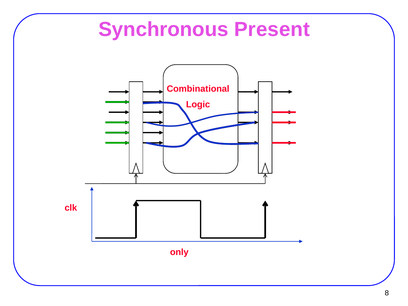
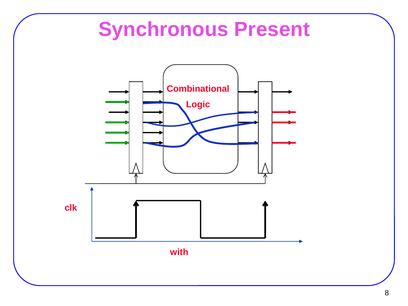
only: only -> with (179, 252)
